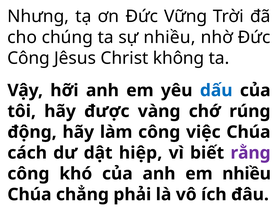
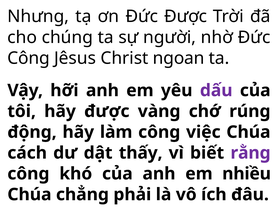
Đức Vững: Vững -> Được (186, 17)
sự nhiều: nhiều -> người (170, 37)
không: không -> ngoan (179, 58)
dấu colour: blue -> purple (216, 91)
hiệp: hiệp -> thấy (141, 153)
